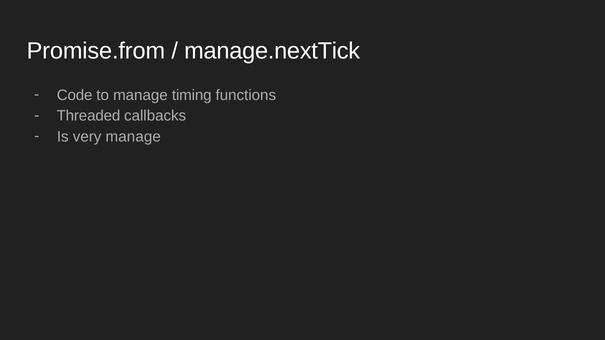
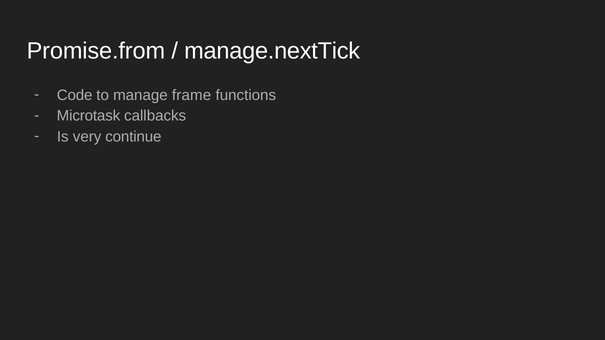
timing: timing -> frame (192, 95)
Threaded: Threaded -> Microtask (88, 116)
very manage: manage -> continue (133, 137)
